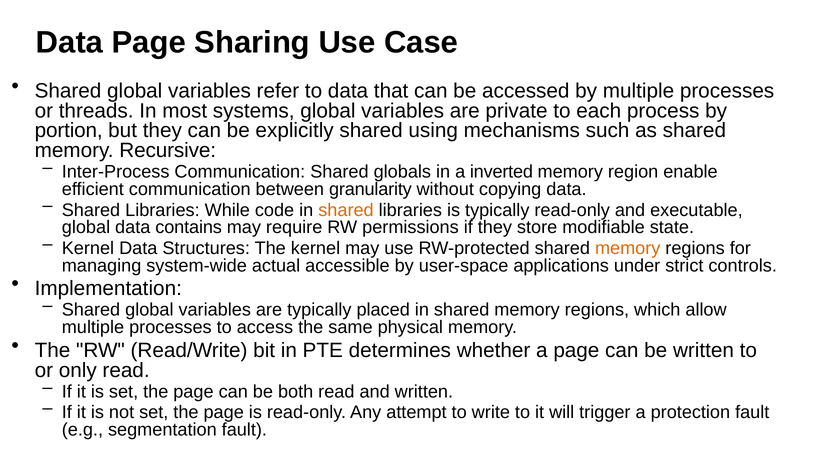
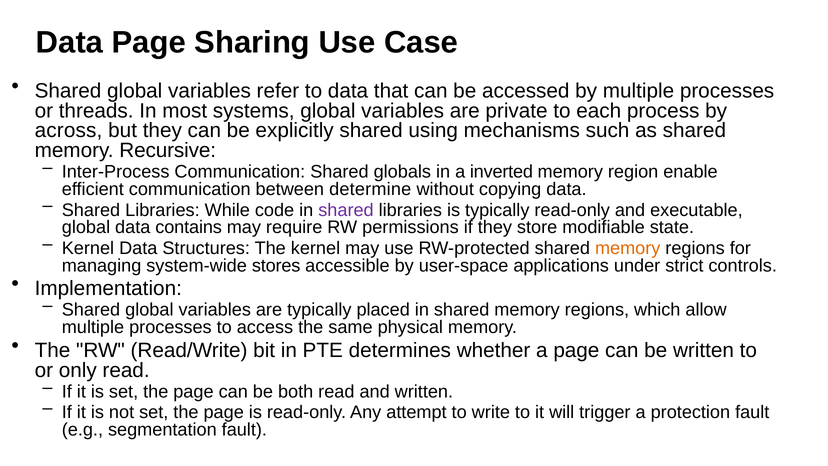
portion: portion -> across (69, 130)
granularity: granularity -> determine (370, 189)
shared colour: orange -> purple (346, 210)
actual: actual -> stores (276, 265)
